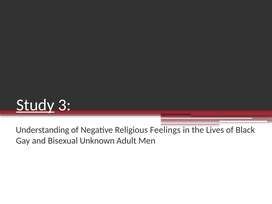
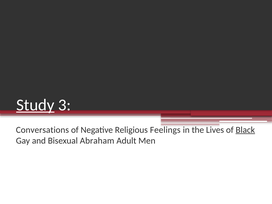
Understanding: Understanding -> Conversations (42, 130)
Black underline: none -> present (245, 130)
Unknown: Unknown -> Abraham (97, 141)
